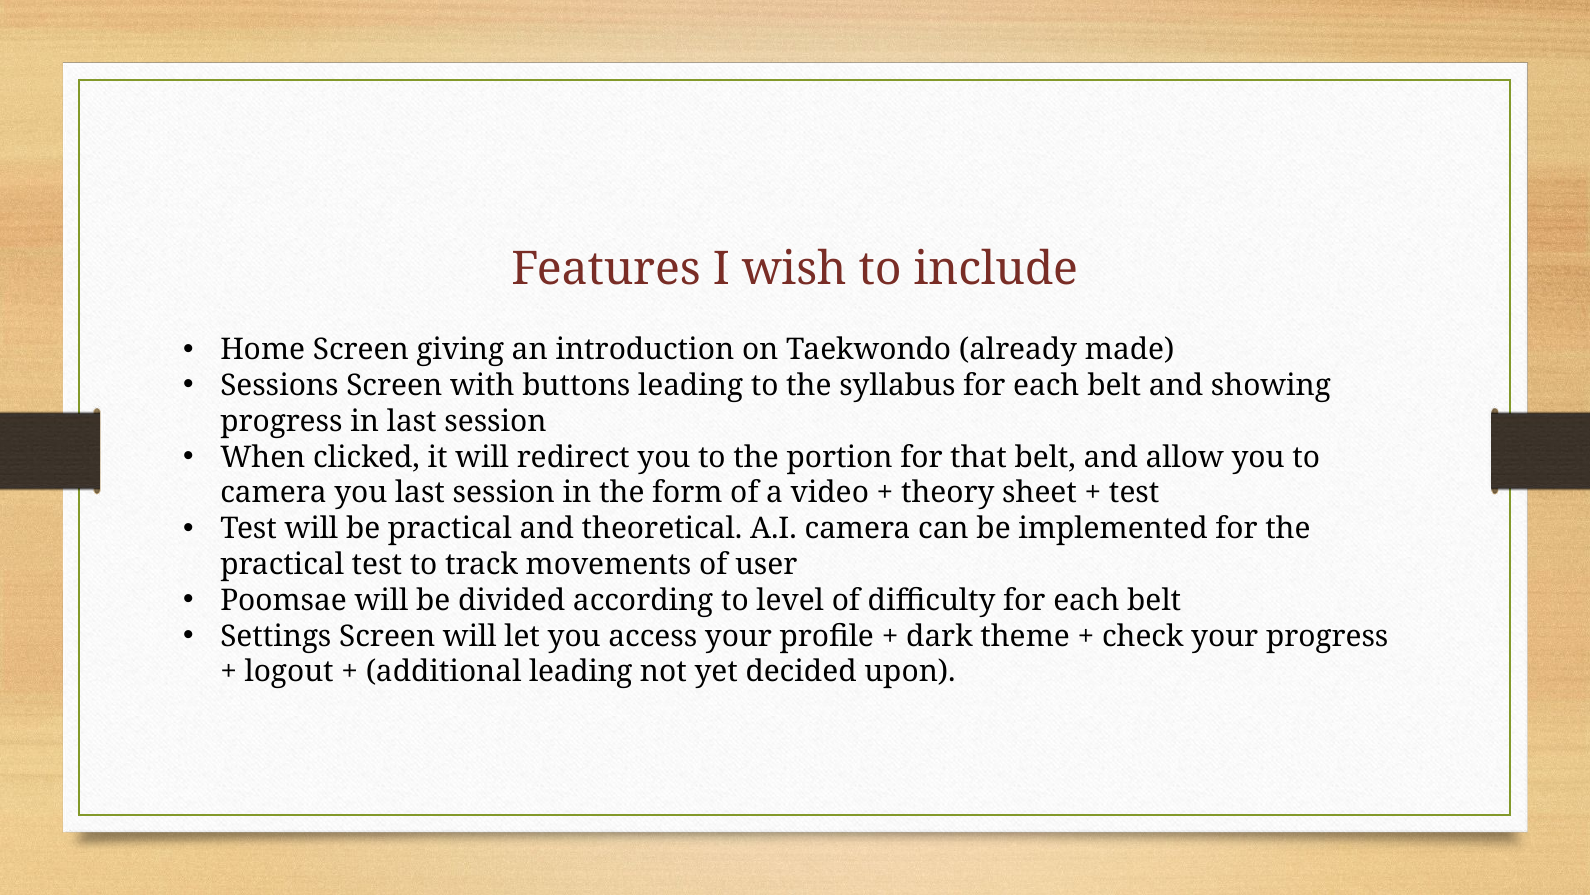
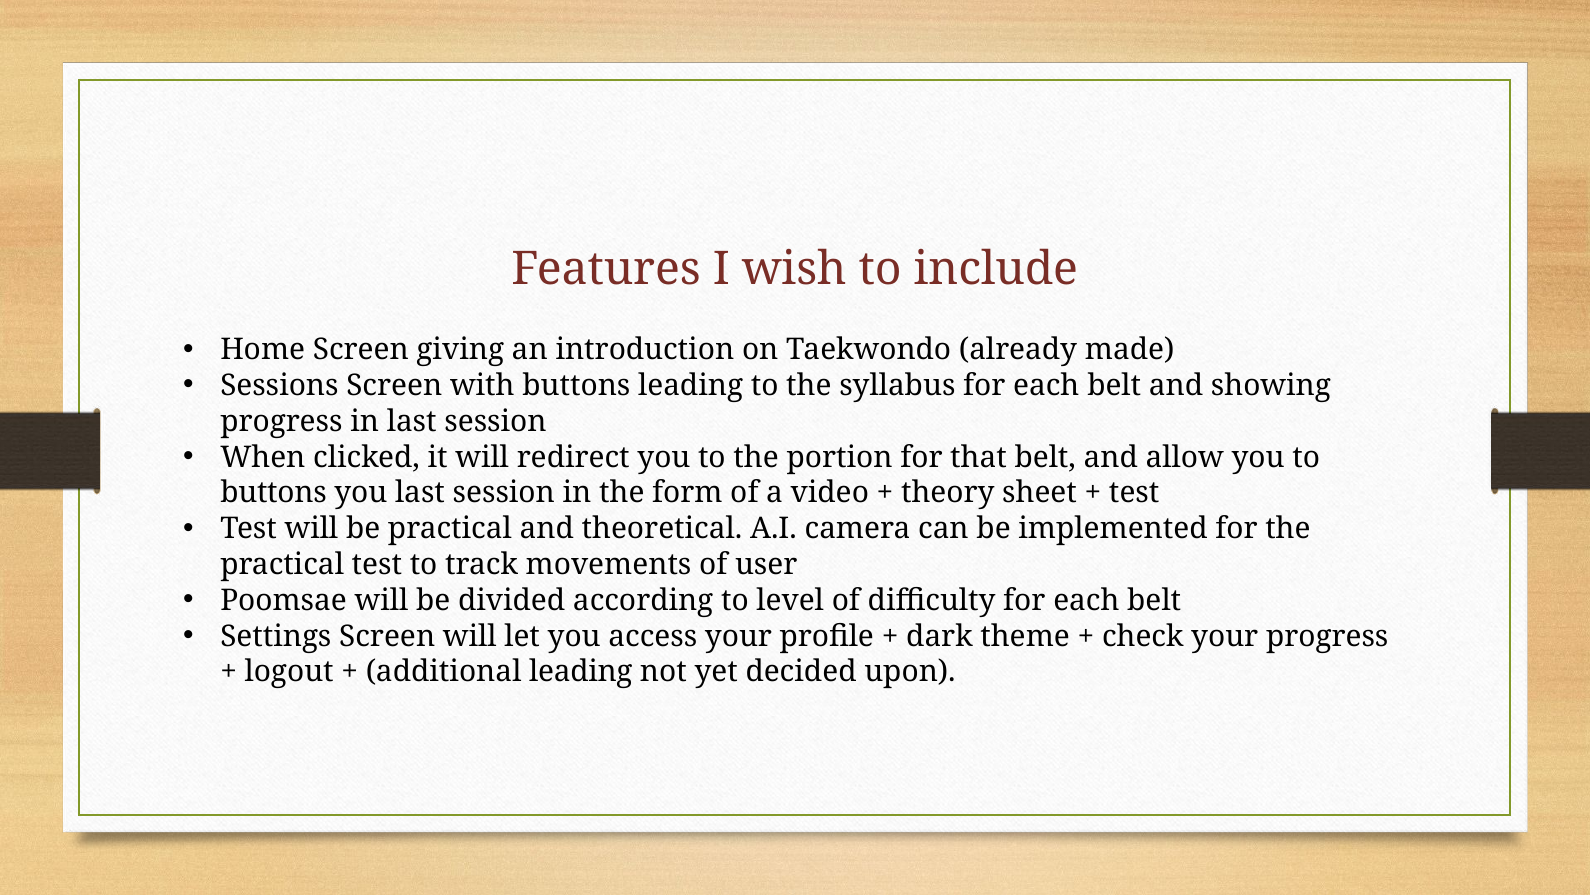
camera: camera -> buttons (274, 493)
